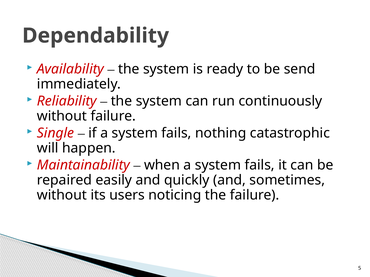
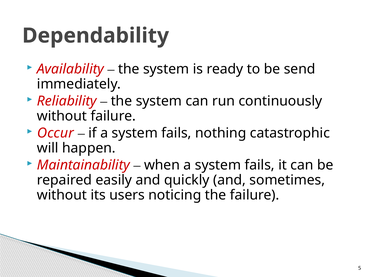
Single: Single -> Occur (55, 133)
